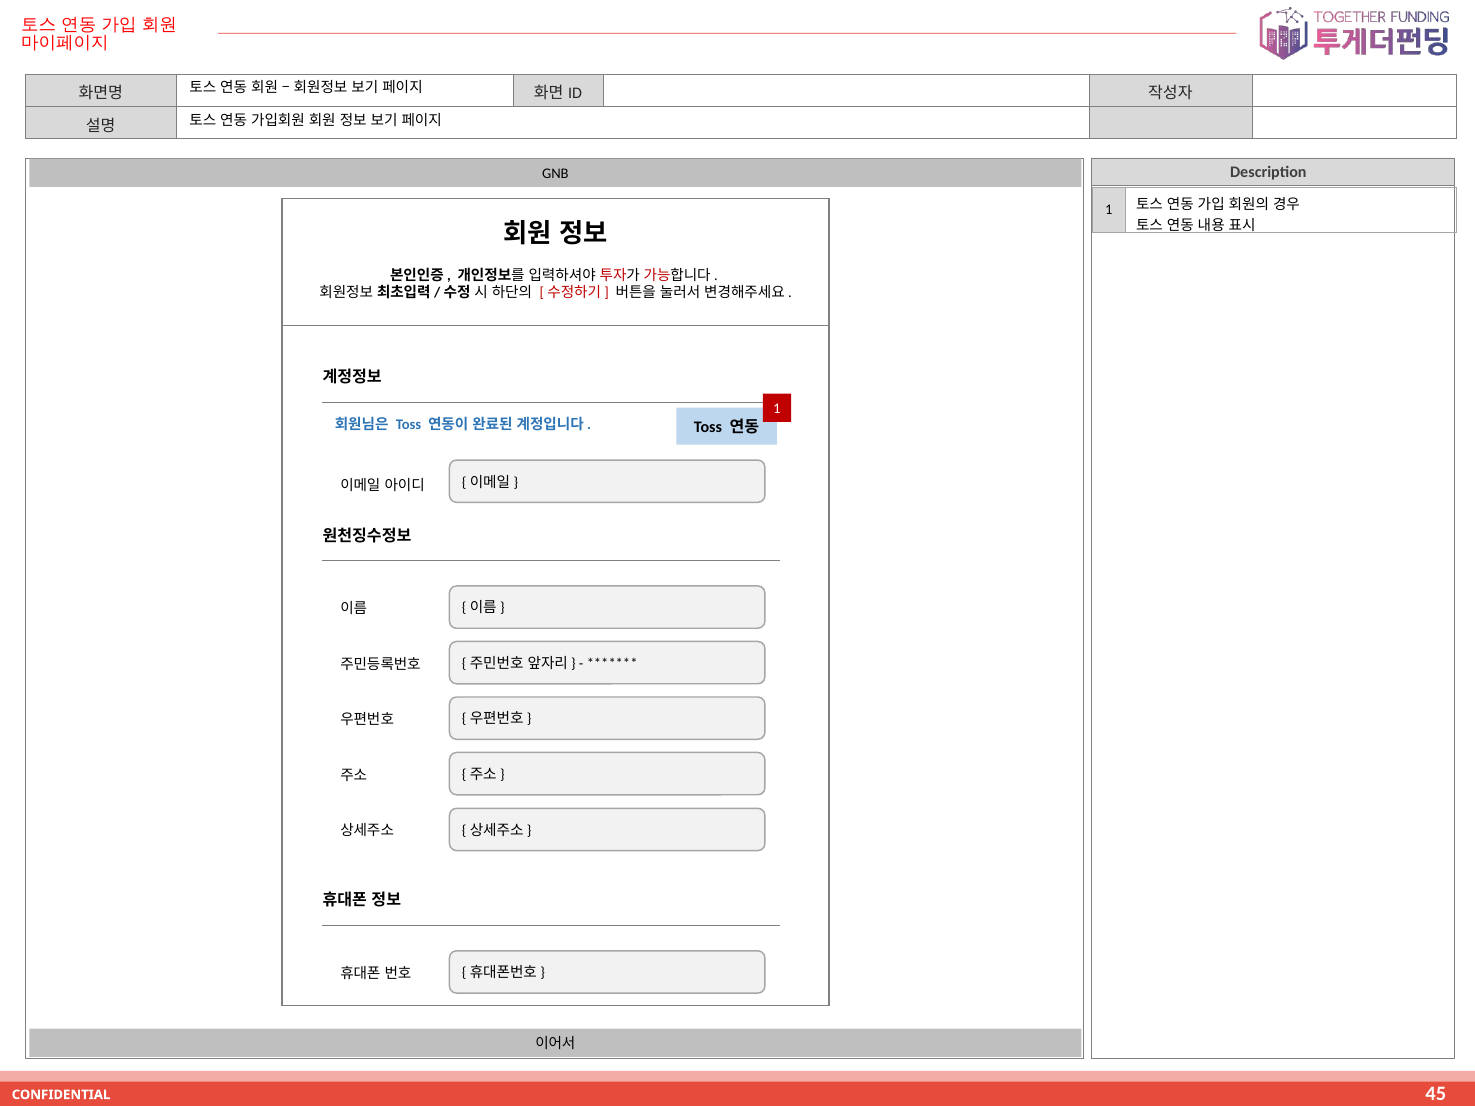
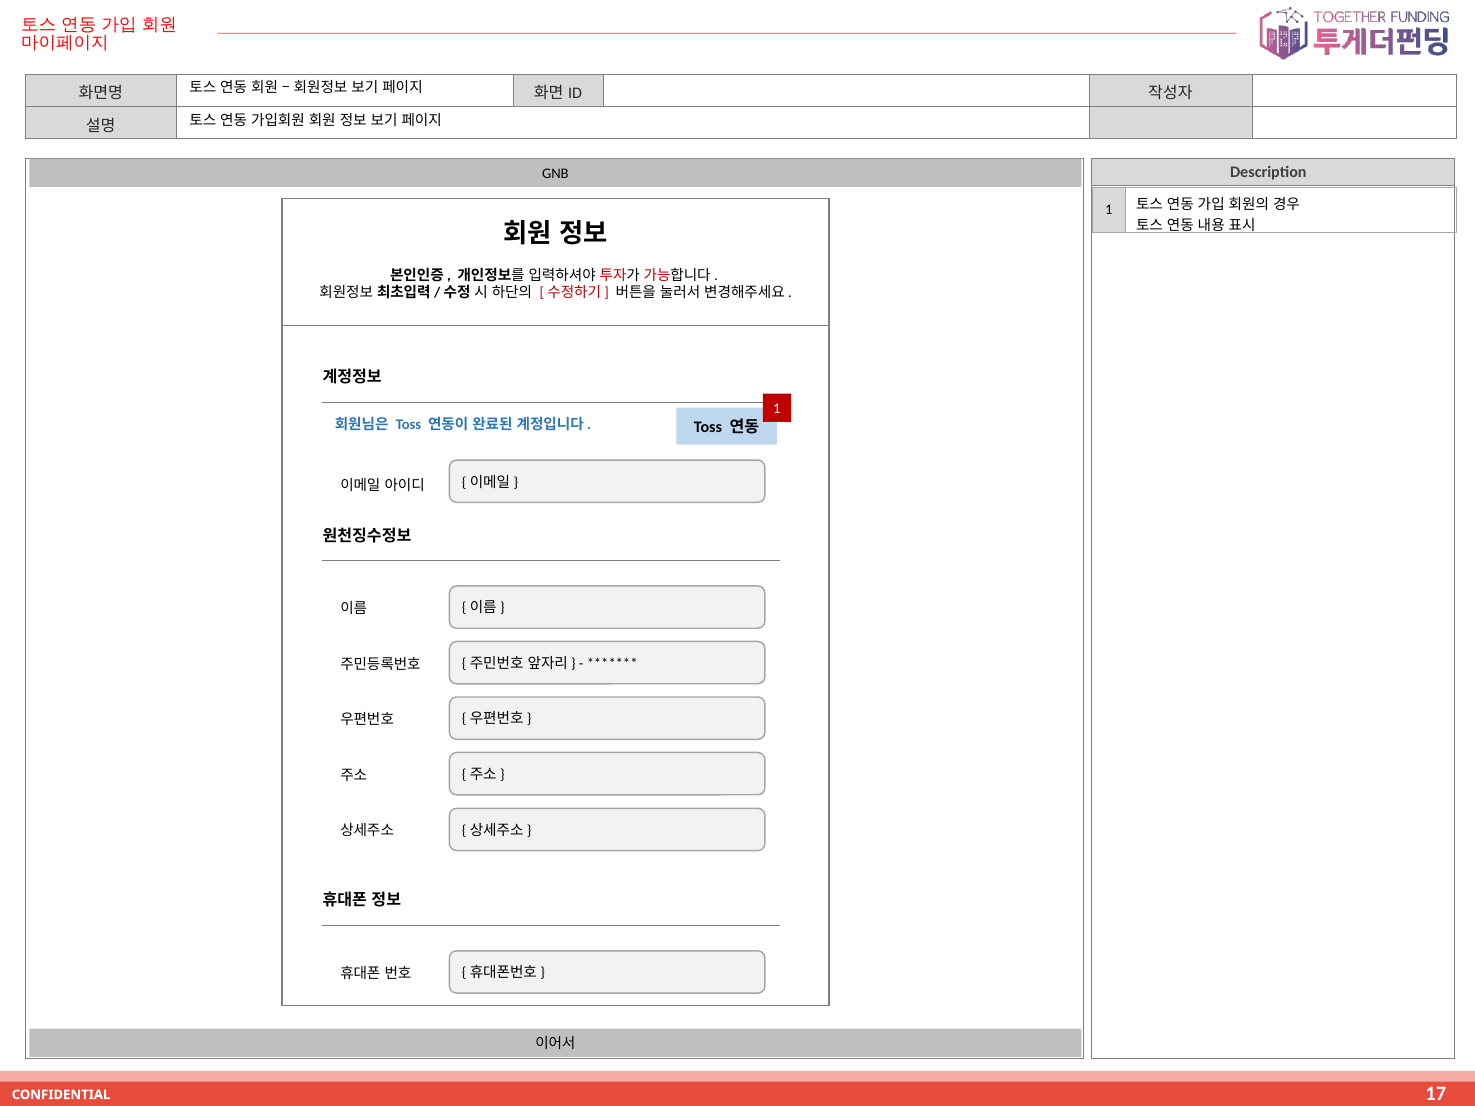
45: 45 -> 17 (1436, 1094)
